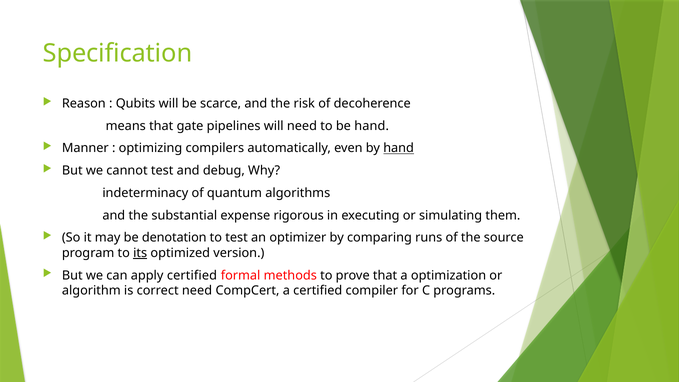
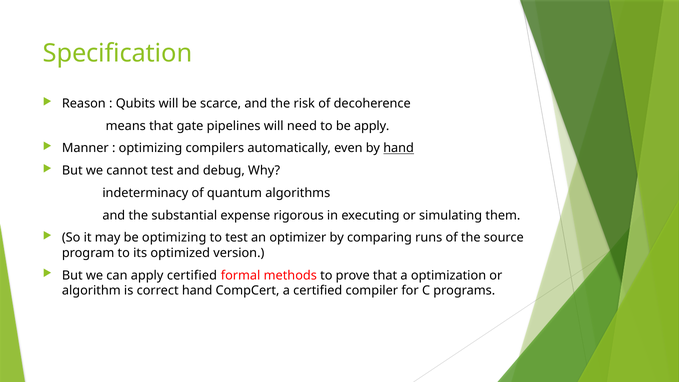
be hand: hand -> apply (372, 126)
be denotation: denotation -> optimizing (174, 238)
its underline: present -> none (140, 253)
correct need: need -> hand (197, 291)
